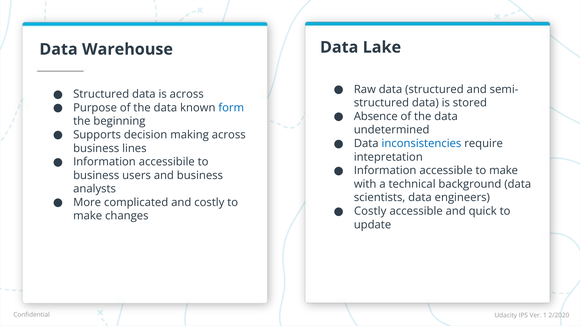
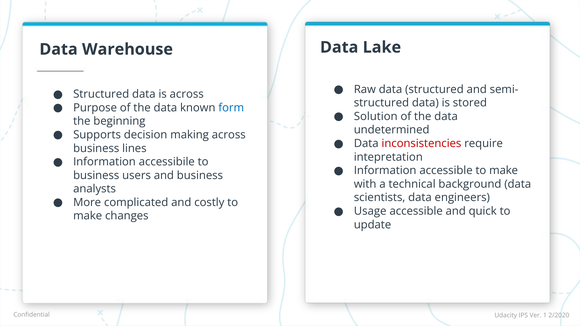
Absence: Absence -> Solution (376, 117)
inconsistencies colour: blue -> red (421, 144)
Costly: Costly -> Usage (370, 211)
